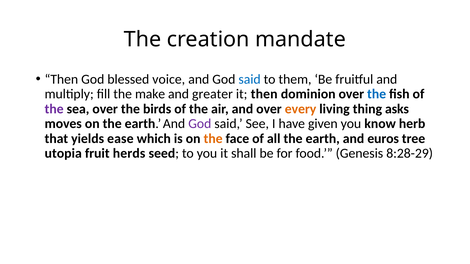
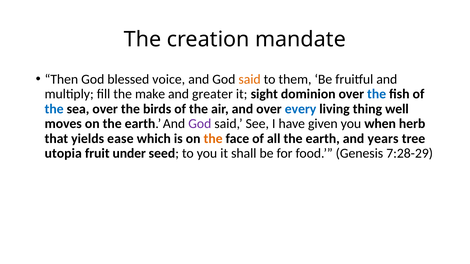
said colour: blue -> orange (250, 79)
it then: then -> sight (264, 94)
the colour: purple -> blue (54, 109)
every colour: orange -> blue (301, 109)
asks: asks -> well (397, 109)
know: know -> when (380, 124)
euros: euros -> years (383, 139)
herds: herds -> under (129, 154)
8:28-29: 8:28-29 -> 7:28-29 (410, 154)
